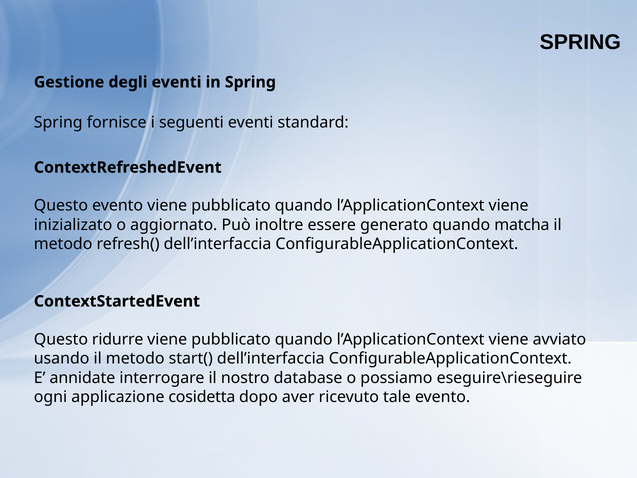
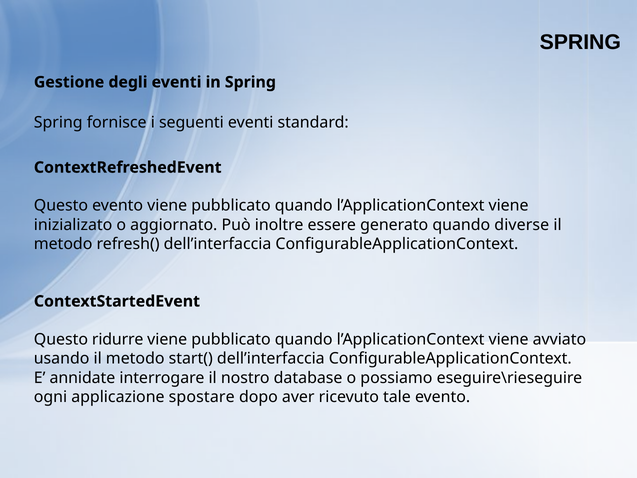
matcha: matcha -> diverse (522, 225)
cosidetta: cosidetta -> spostare (202, 397)
